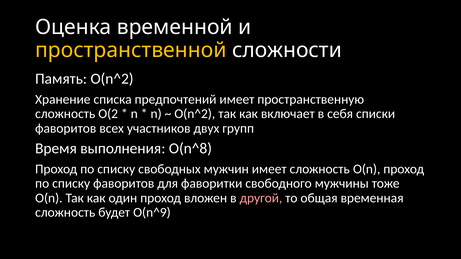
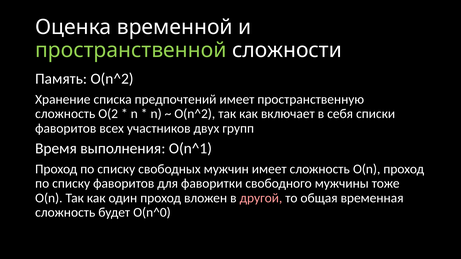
пространственной colour: yellow -> light green (131, 50)
O(n^8: O(n^8 -> O(n^1 (190, 149)
O(n^9: O(n^9 -> O(n^0 (152, 213)
